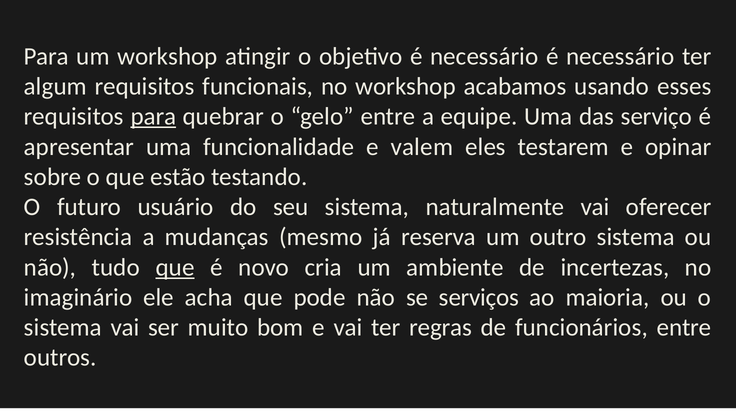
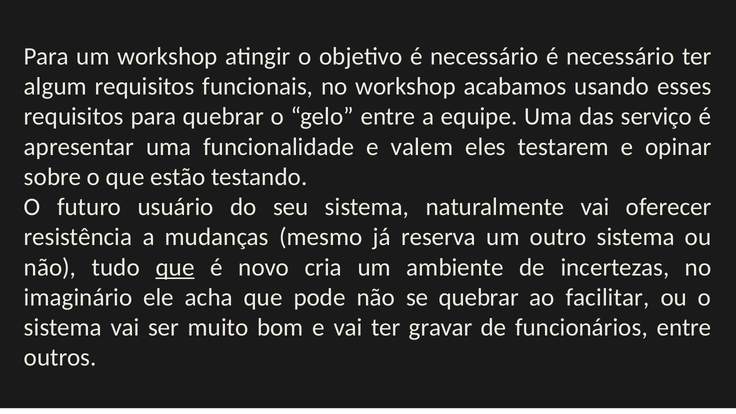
para underline: present -> none (153, 117)
se serviços: serviços -> quebrar (479, 297)
maioria: maioria -> facilitar (608, 297)
regras: regras -> gravar (441, 328)
